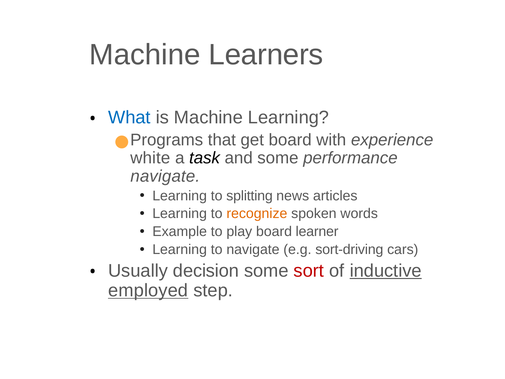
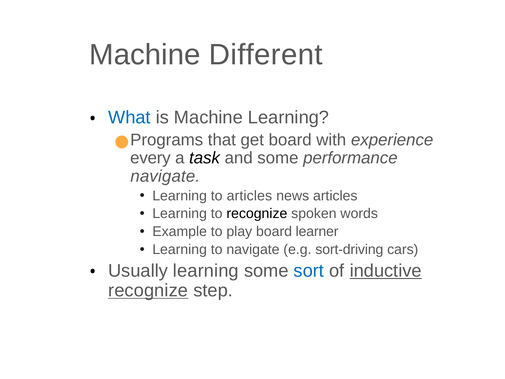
Learners: Learners -> Different (266, 55)
white: white -> every (150, 158)
to splitting: splitting -> articles (249, 196)
recognize colour: orange -> black (257, 214)
Usually decision: decision -> learning (206, 270)
sort colour: red -> blue (309, 270)
employed: employed -> recognize (148, 290)
